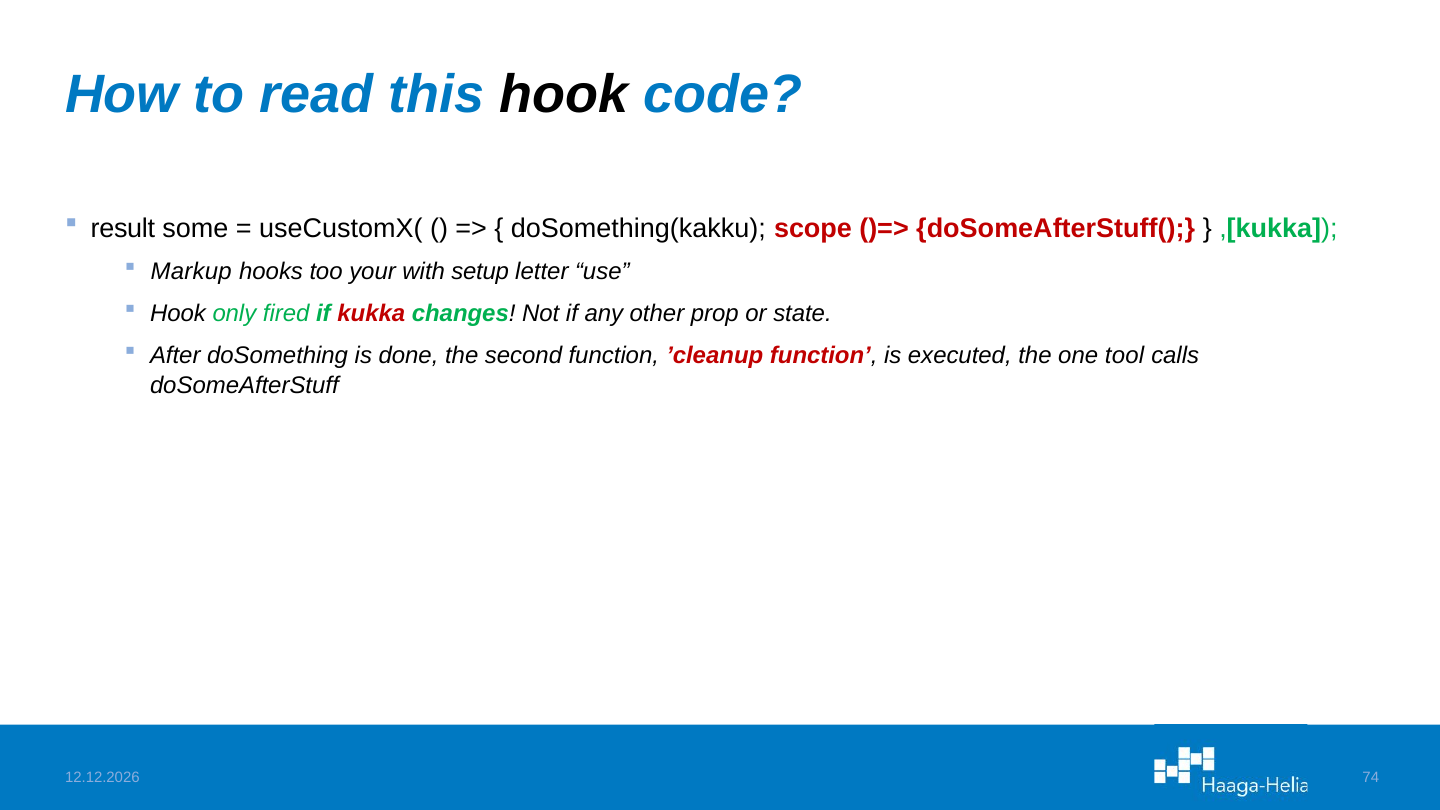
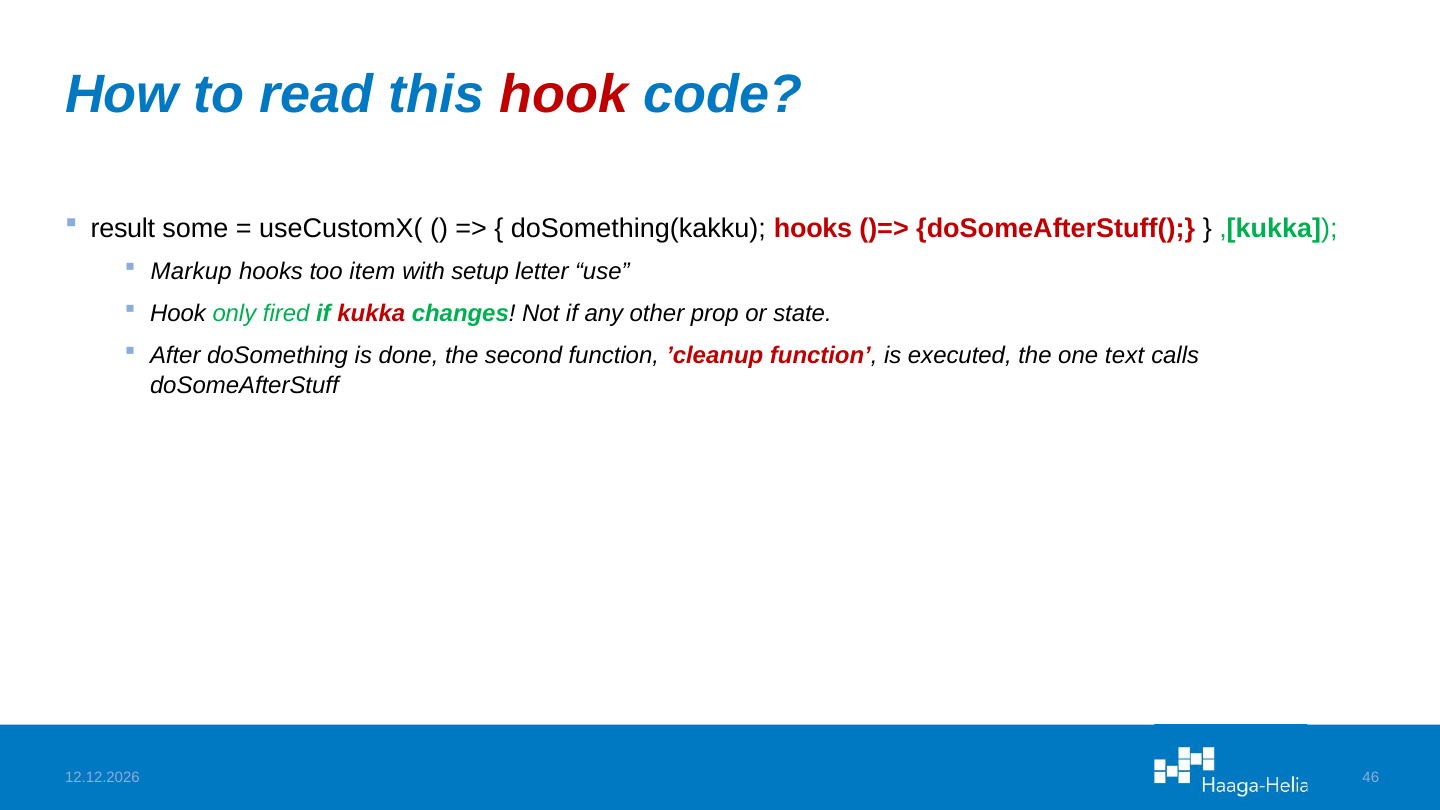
hook colour: black -> red (564, 95)
doSomething(kakku scope: scope -> hooks (813, 228)
your: your -> item (372, 272)
tool: tool -> text (1125, 356)
74: 74 -> 46 (1371, 778)
